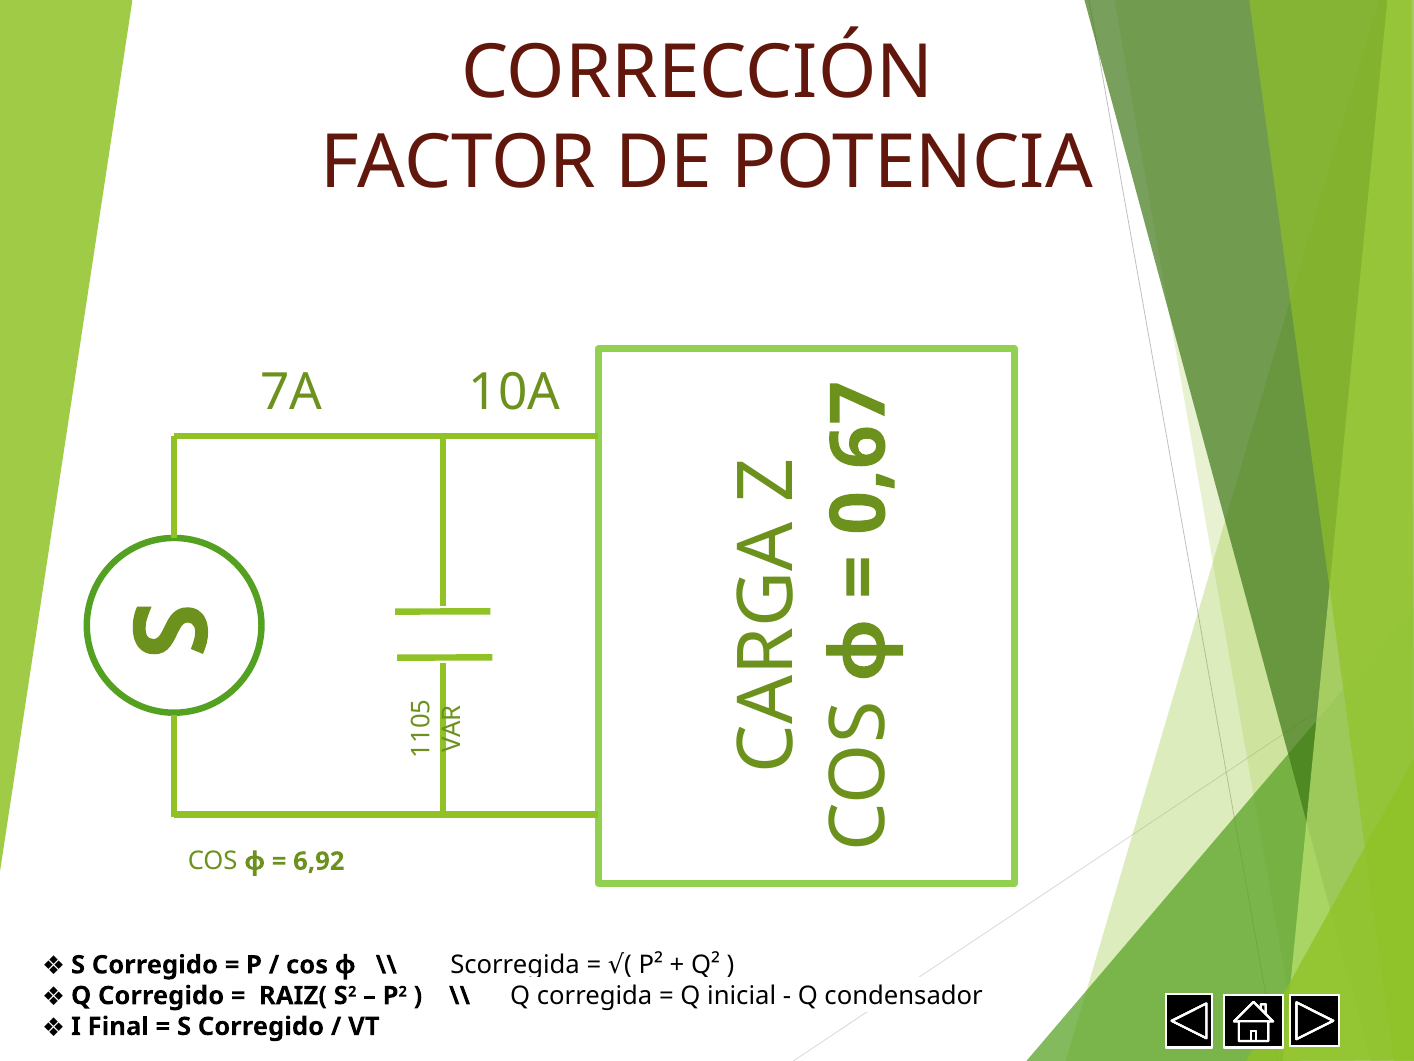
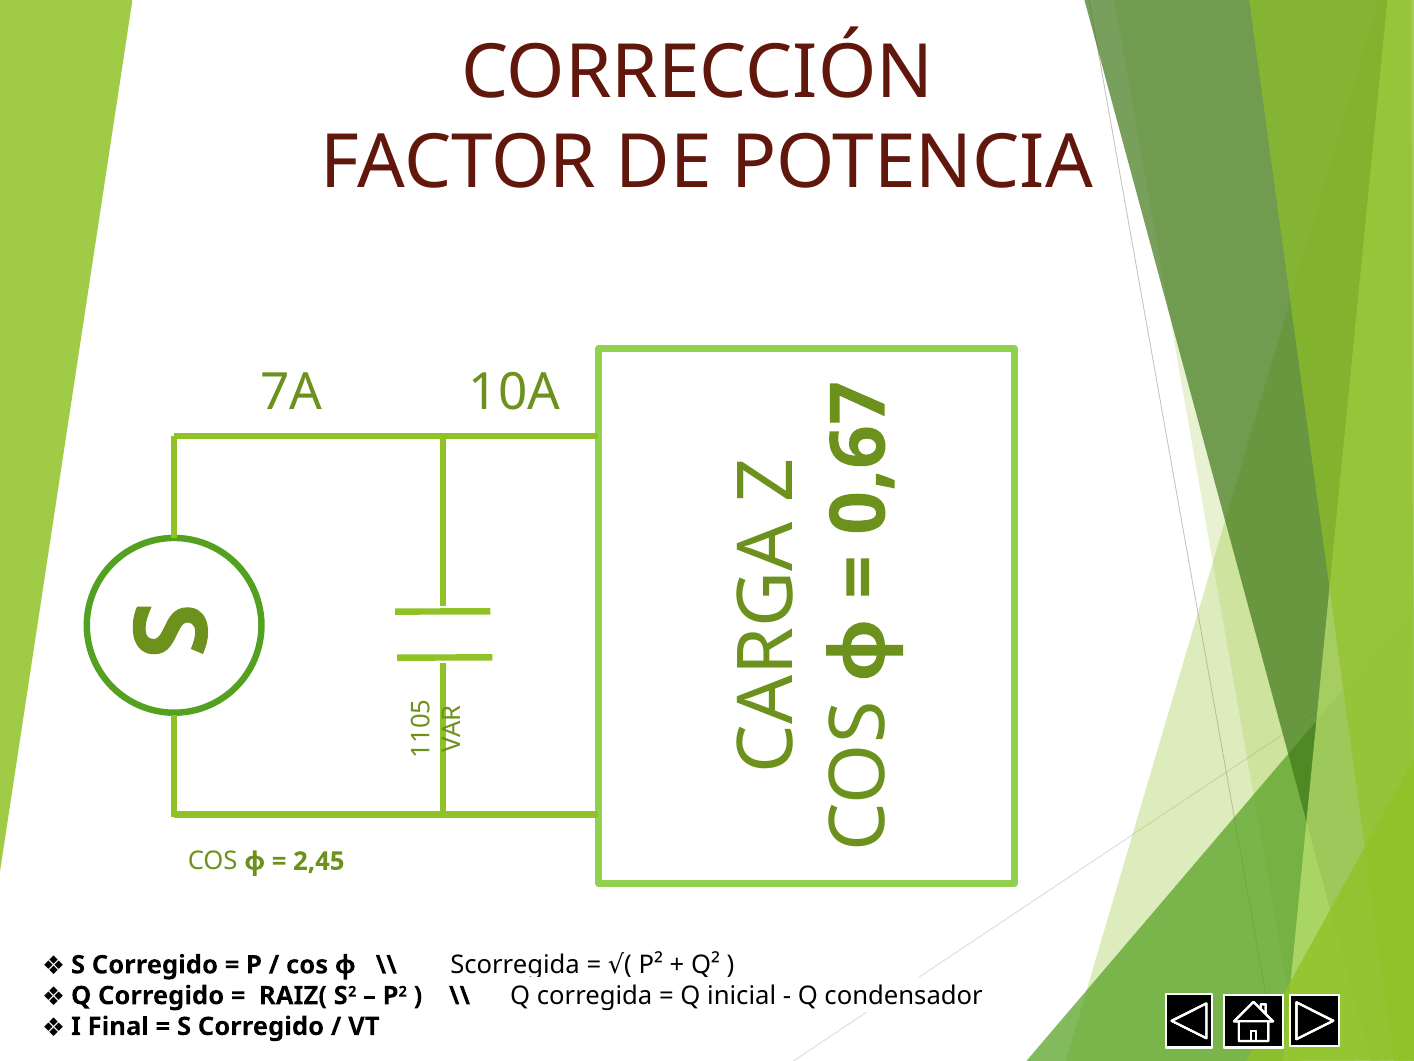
6,92: 6,92 -> 2,45 (319, 861)
